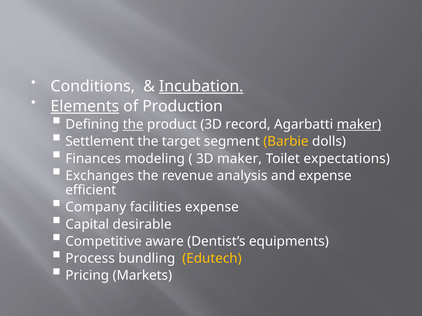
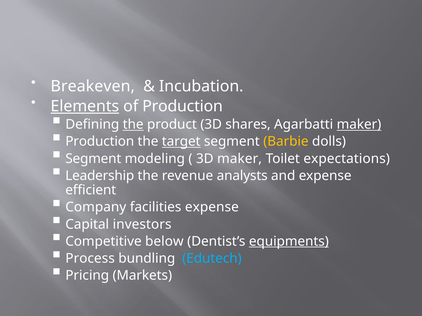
Conditions: Conditions -> Breakeven (93, 87)
Incubation underline: present -> none (201, 87)
record: record -> shares (248, 125)
Settlement: Settlement -> Production (100, 142)
target underline: none -> present (181, 142)
Finances: Finances -> Segment (93, 159)
Exchanges: Exchanges -> Leadership (100, 176)
analysis: analysis -> analysts (242, 176)
desirable: desirable -> investors (142, 225)
aware: aware -> below (164, 242)
equipments underline: none -> present (289, 242)
Edutech colour: yellow -> light blue (212, 259)
